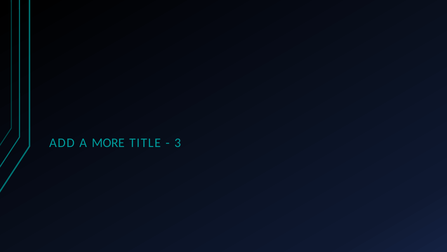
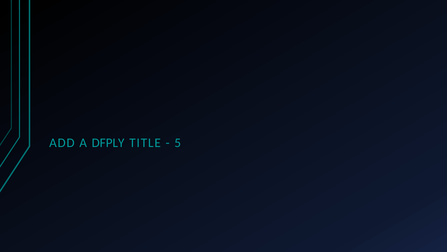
MORE: MORE -> DFPLY (108, 142)
3: 3 -> 5 (178, 142)
